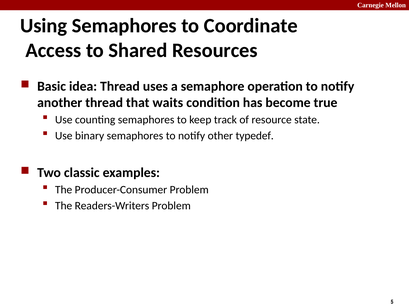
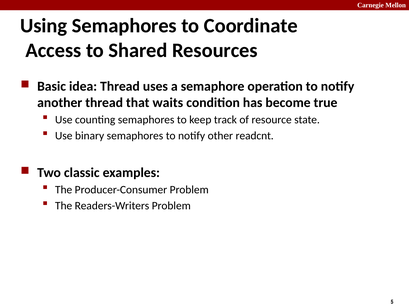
typedef: typedef -> readcnt (255, 136)
